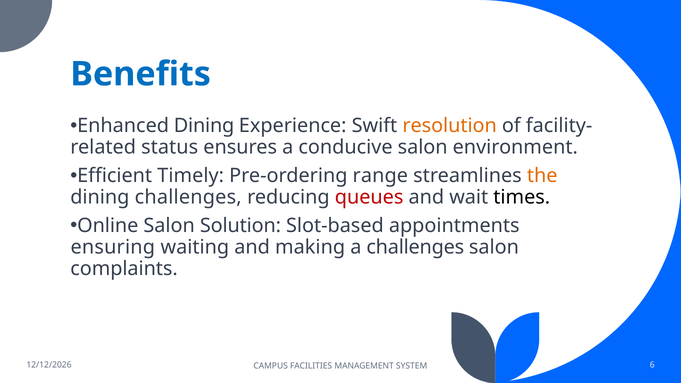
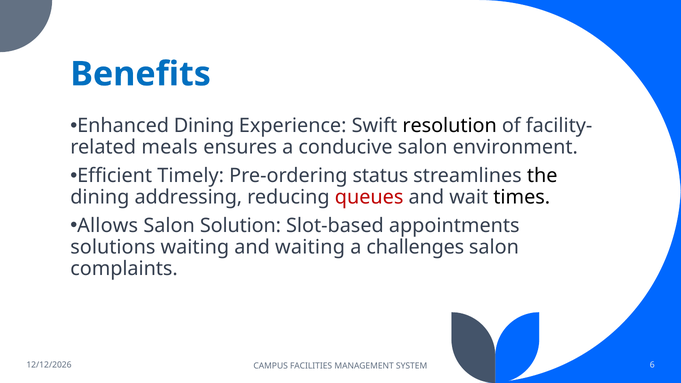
resolution colour: orange -> black (450, 126)
status: status -> meals (170, 147)
range: range -> status (380, 176)
the colour: orange -> black (542, 176)
dining challenges: challenges -> addressing (188, 197)
Online: Online -> Allows (108, 226)
ensuring: ensuring -> solutions (113, 247)
and making: making -> waiting (310, 247)
